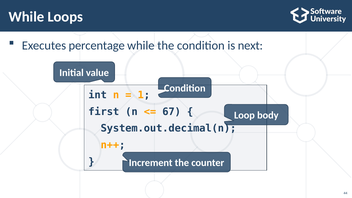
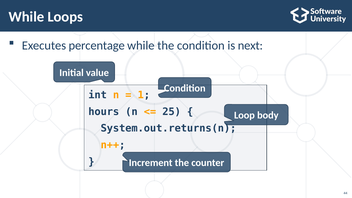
first: first -> hours (104, 112)
67: 67 -> 25 (172, 112)
System.out.decimal(n: System.out.decimal(n -> System.out.returns(n (168, 128)
